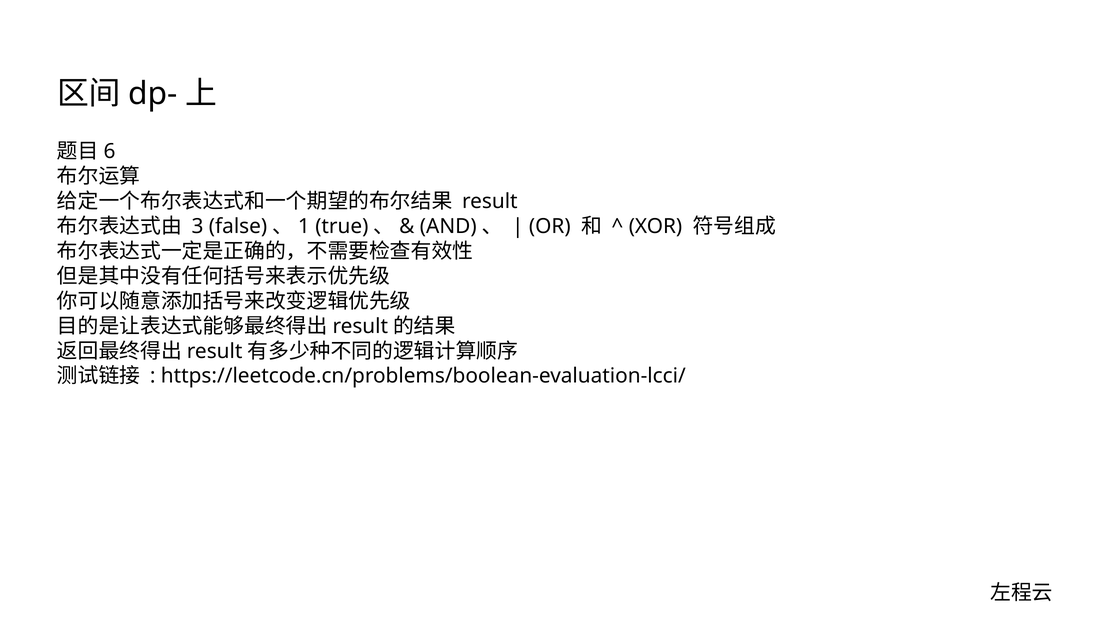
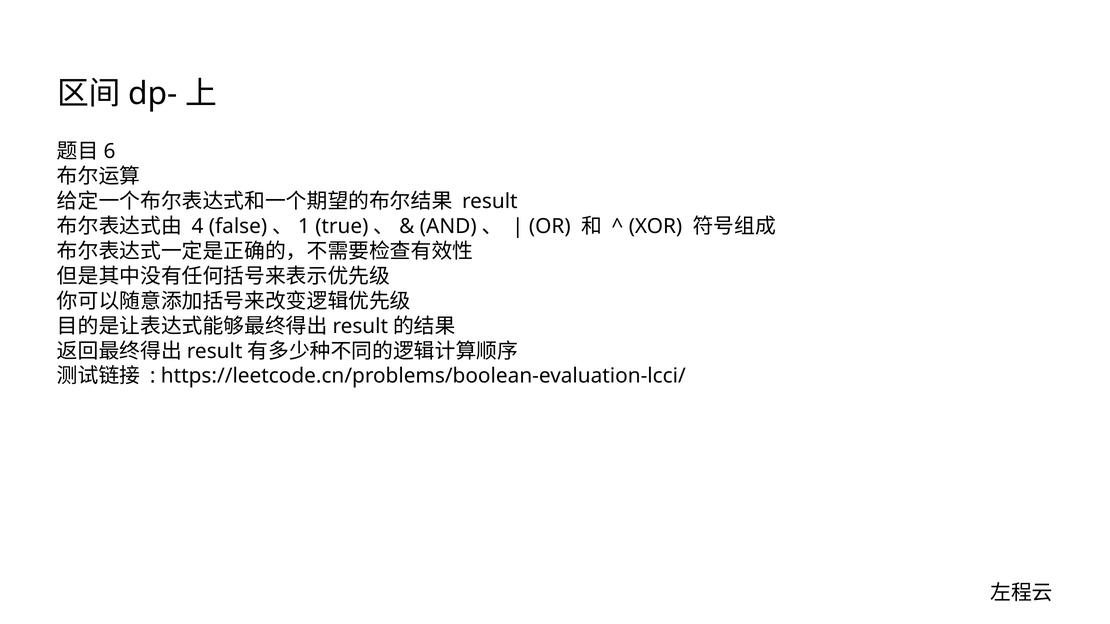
3: 3 -> 4 (197, 227)
